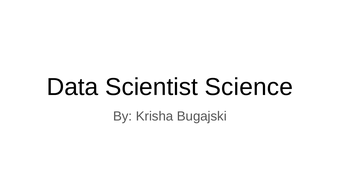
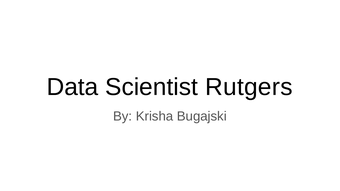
Science: Science -> Rutgers (249, 87)
